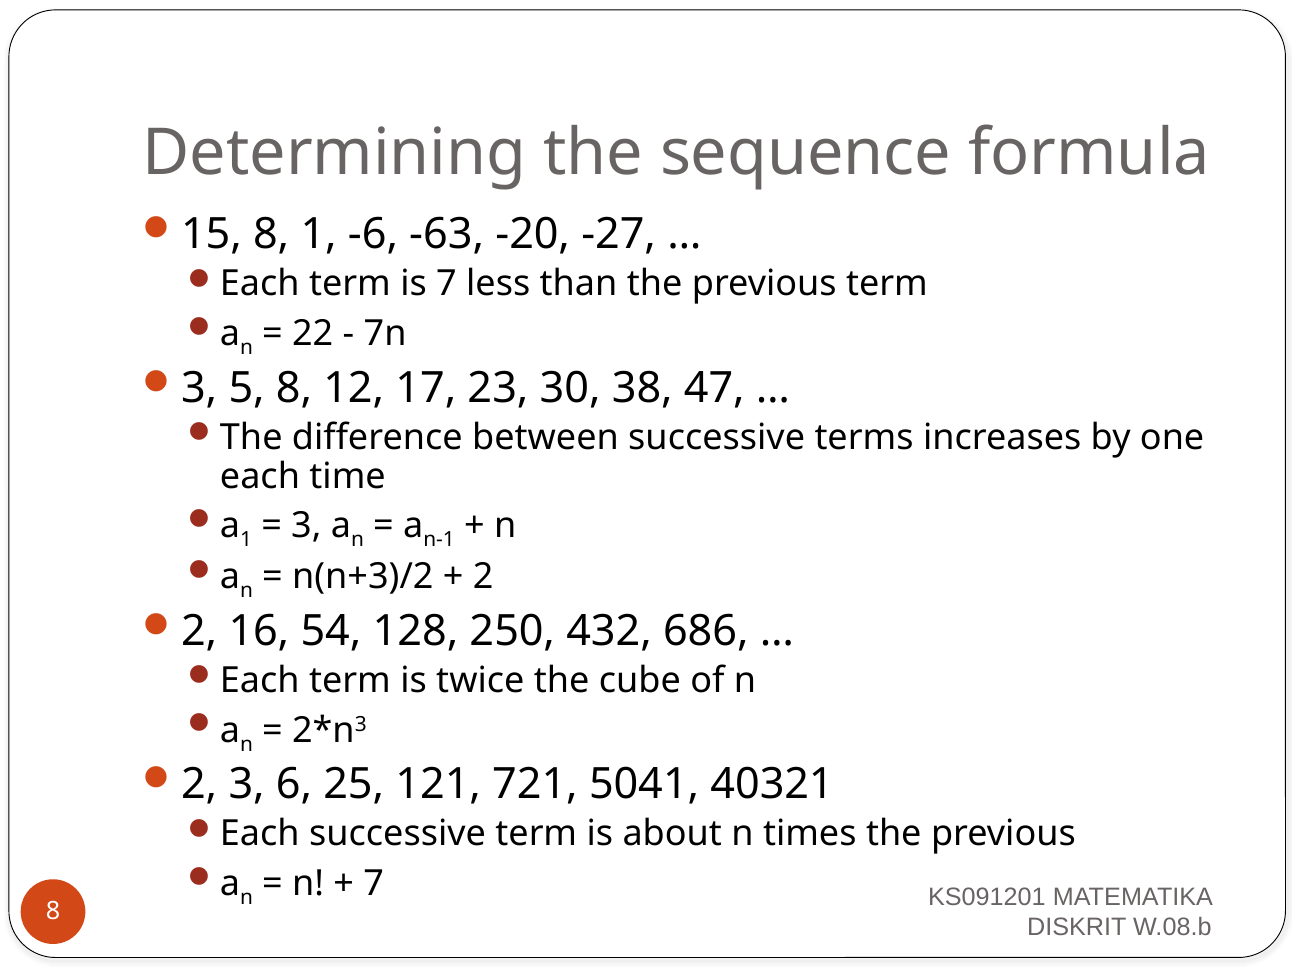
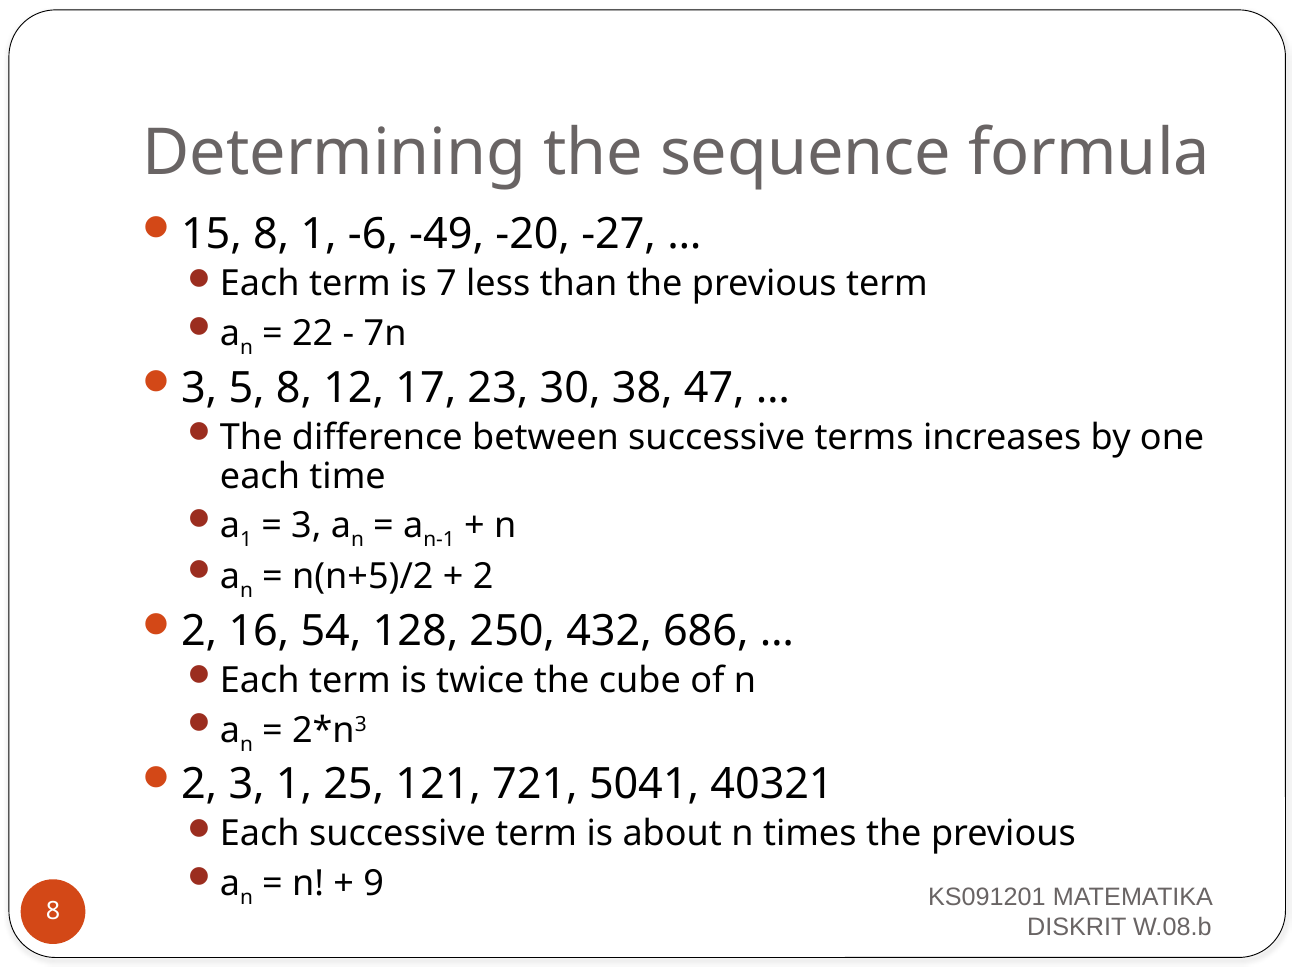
-63: -63 -> -49 (447, 235)
n(n+3)/2: n(n+3)/2 -> n(n+5)/2 (363, 577)
3 6: 6 -> 1 (294, 785)
7: 7 -> 9 (374, 884)
